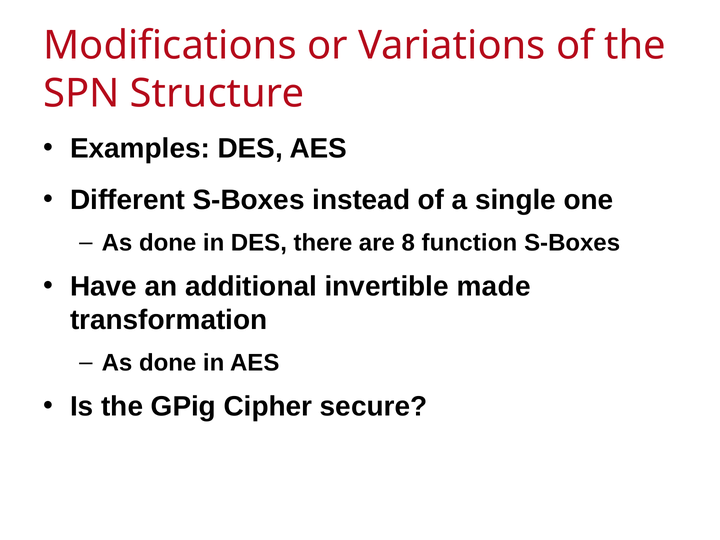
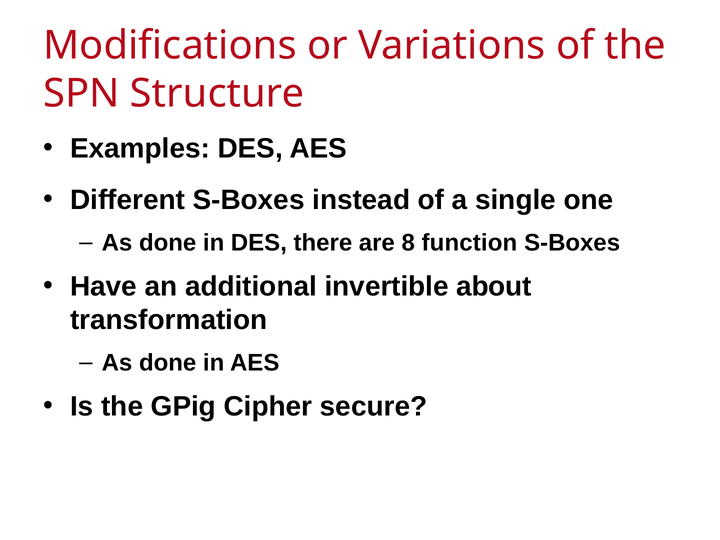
made: made -> about (494, 286)
